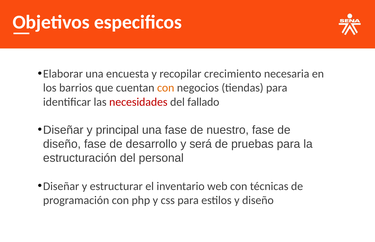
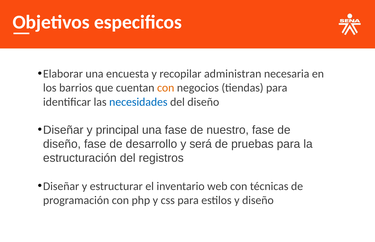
crecimiento: crecimiento -> administran (233, 74)
necesidades colour: red -> blue (138, 102)
del fallado: fallado -> diseño (203, 102)
personal: personal -> registros (161, 158)
